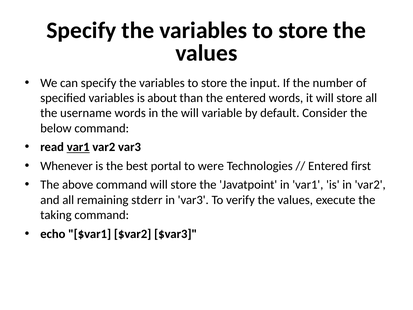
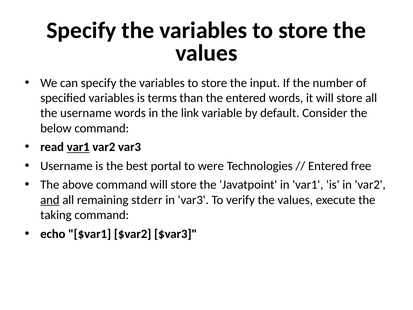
about: about -> terms (162, 98)
the will: will -> link (190, 113)
Whenever: Whenever -> Username (66, 166)
first: first -> free (361, 166)
and underline: none -> present (50, 200)
